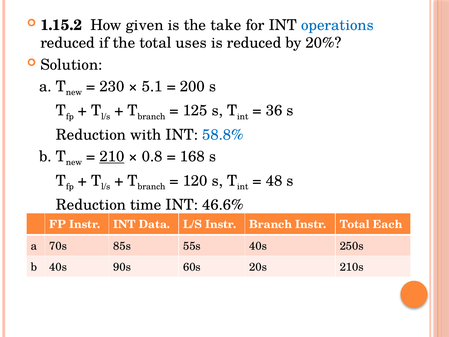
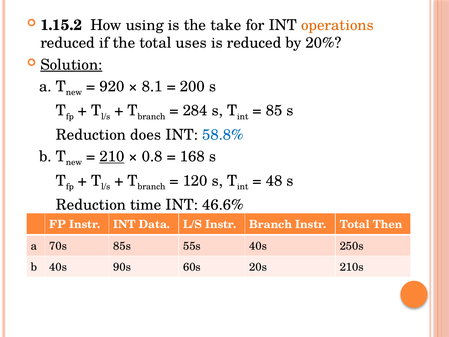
given: given -> using (145, 25)
operations colour: blue -> orange (337, 25)
Solution underline: none -> present (71, 65)
230: 230 -> 920 (112, 86)
5.1: 5.1 -> 8.1 (152, 86)
125: 125 -> 284 (195, 111)
36: 36 -> 85 (274, 111)
with: with -> does (146, 135)
Each: Each -> Then (388, 224)
